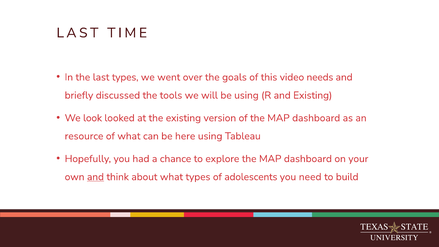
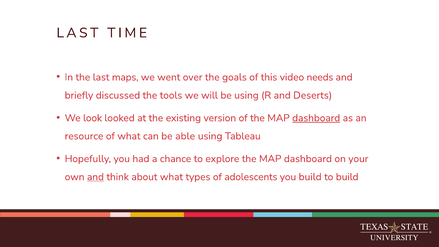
last types: types -> maps (125, 77)
and Existing: Existing -> Deserts (313, 95)
dashboard underline: none -> present (316, 118)
here: here -> able (185, 136)
you need: need -> build (310, 177)
